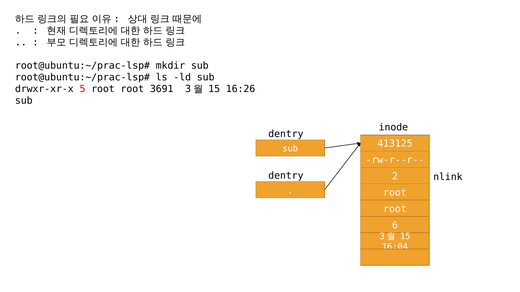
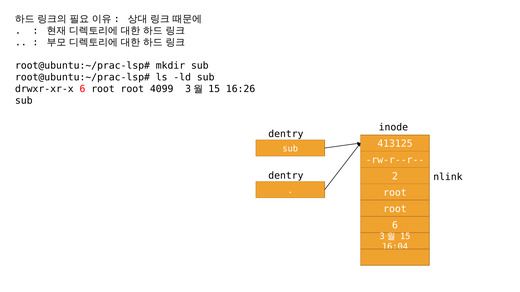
drwxr-xr-x 5: 5 -> 6 (83, 89)
3691: 3691 -> 4099 (162, 89)
